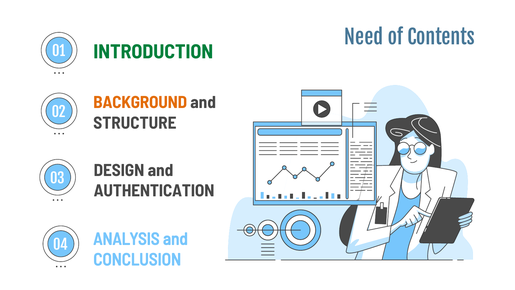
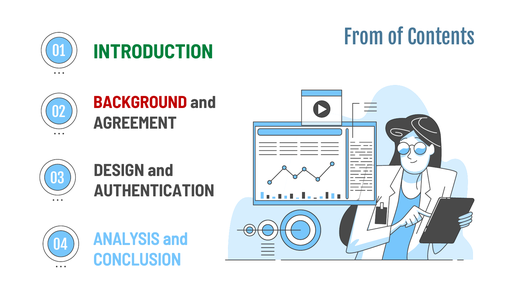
Need: Need -> From (364, 38)
BACKGROUND colour: orange -> red (140, 102)
STRUCTURE: STRUCTURE -> AGREEMENT (135, 123)
